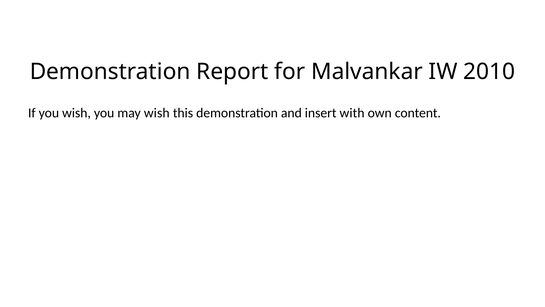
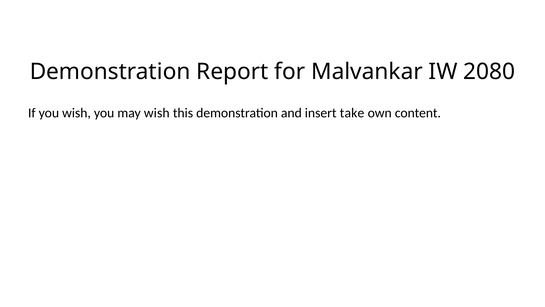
2010: 2010 -> 2080 (489, 72)
with: with -> take (352, 113)
